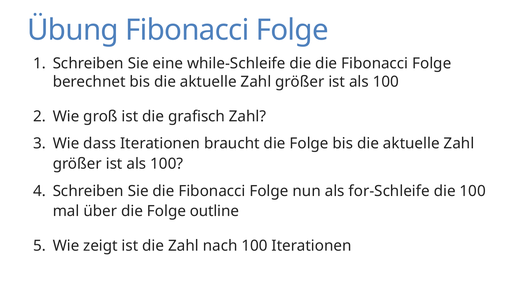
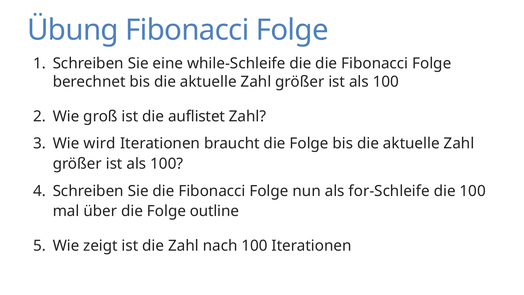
grafisch: grafisch -> auflistet (197, 116)
dass: dass -> wird (100, 143)
